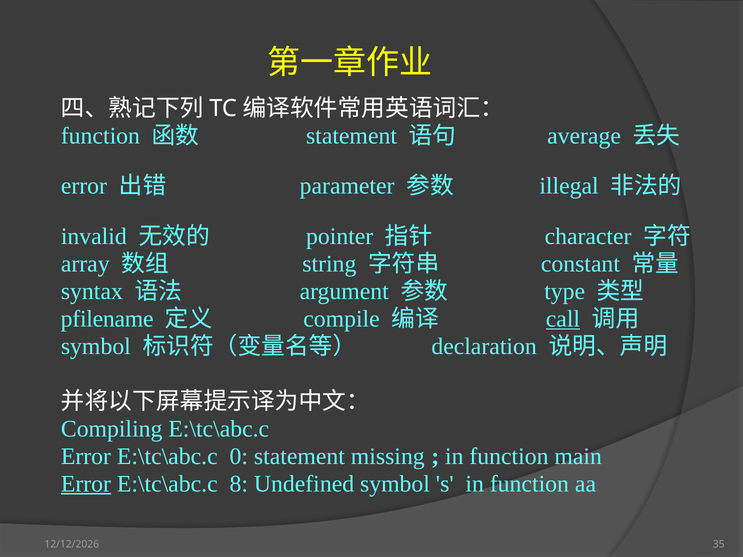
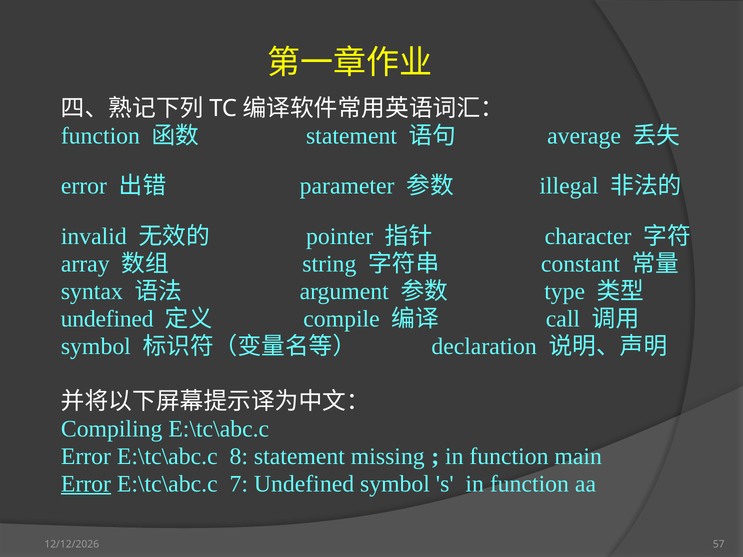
pfilename: pfilename -> undefined (107, 319)
call underline: present -> none (563, 319)
0: 0 -> 8 (239, 456)
8: 8 -> 7 (239, 484)
35: 35 -> 57 (719, 544)
